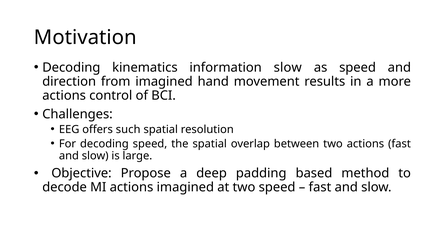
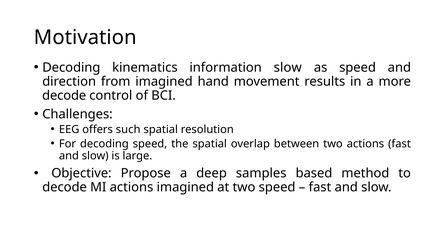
actions: actions -> decode (64, 96)
padding: padding -> samples (261, 174)
